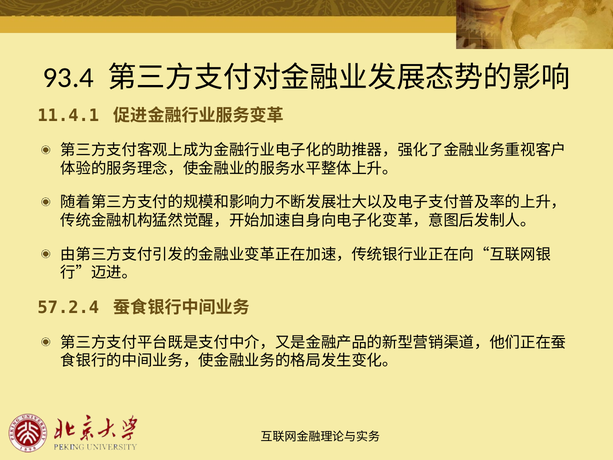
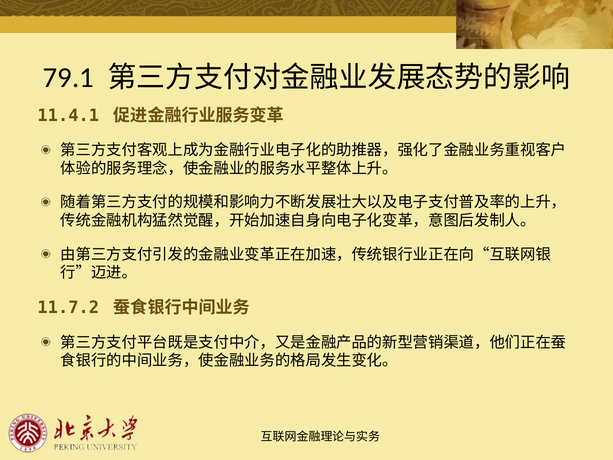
93.4: 93.4 -> 79.1 (68, 77)
57.2.4: 57.2.4 -> 11.7.2 (68, 308)
